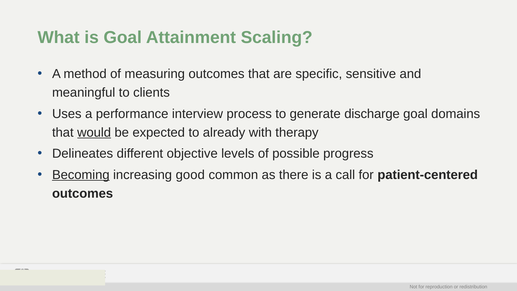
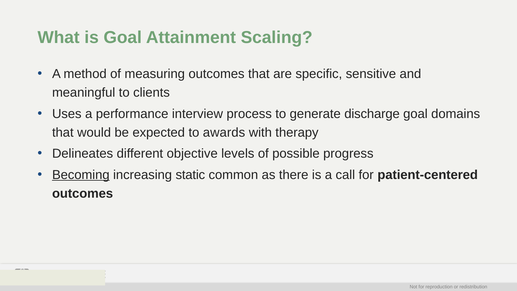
would underline: present -> none (94, 132)
already: already -> awards (224, 132)
good: good -> static (190, 175)
